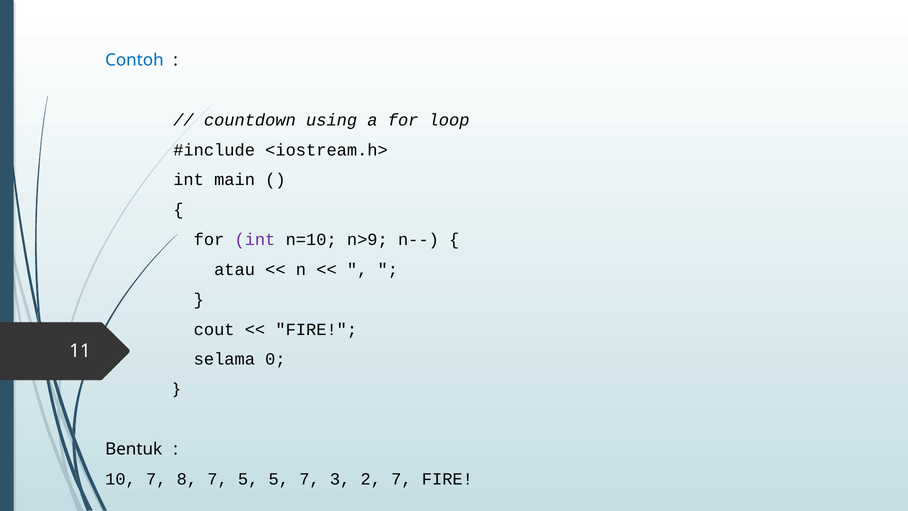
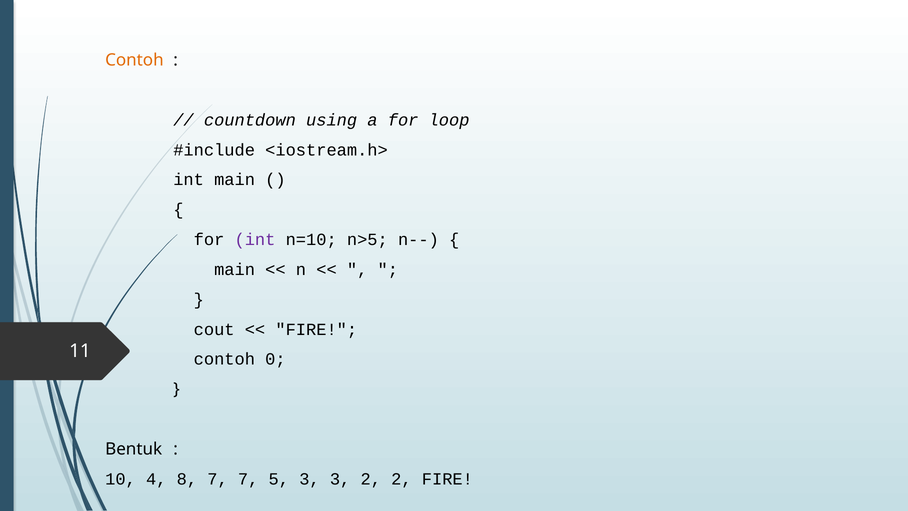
Contoh colour: blue -> orange (134, 60)
n>9: n>9 -> n>5 (367, 240)
atau: atau -> main (235, 269)
selama: selama -> contoh (224, 359)
10 7: 7 -> 4 (156, 479)
7 5: 5 -> 7 (248, 479)
5 7: 7 -> 3 (309, 479)
2 7: 7 -> 2 (401, 479)
